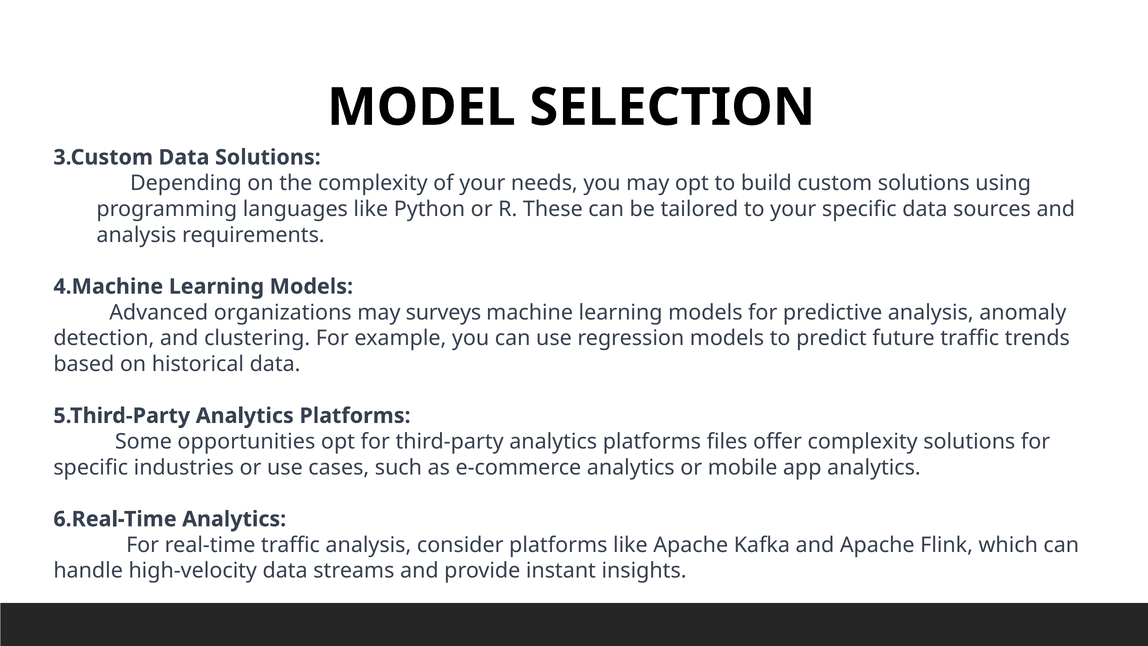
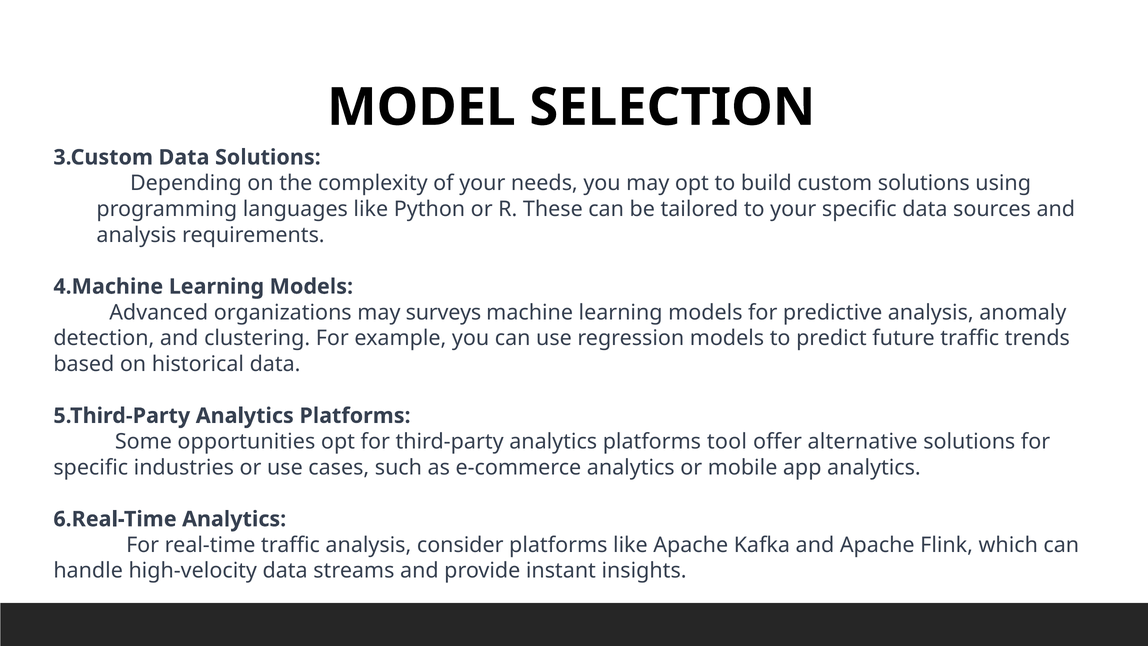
files: files -> tool (727, 441)
offer complexity: complexity -> alternative (863, 441)
